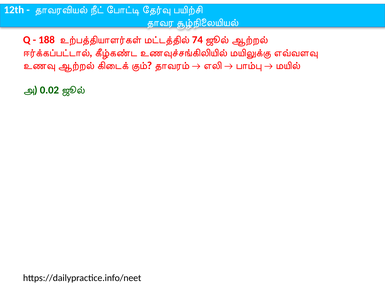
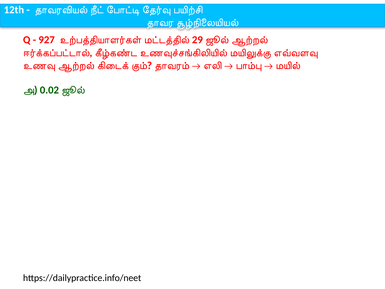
188: 188 -> 927 (47, 40)
74: 74 -> 29 (197, 40)
